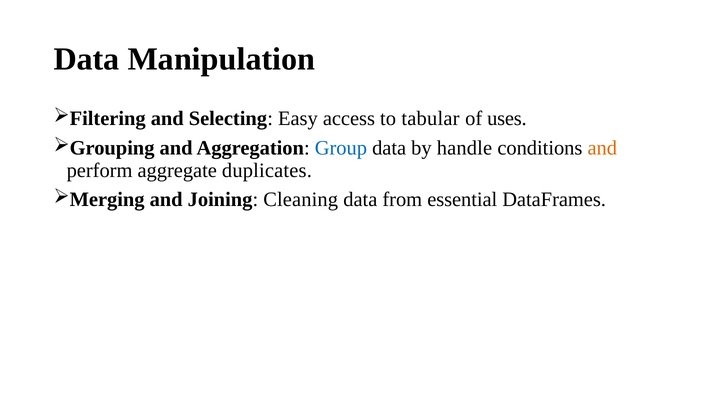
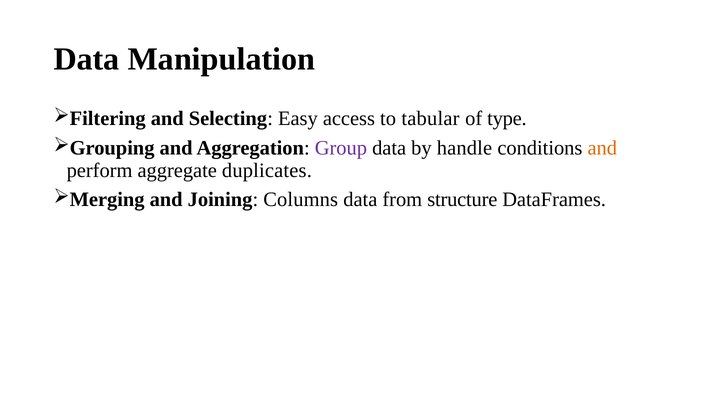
uses: uses -> type (507, 119)
Group colour: blue -> purple (341, 148)
Cleaning: Cleaning -> Columns (301, 200)
essential: essential -> structure (462, 200)
